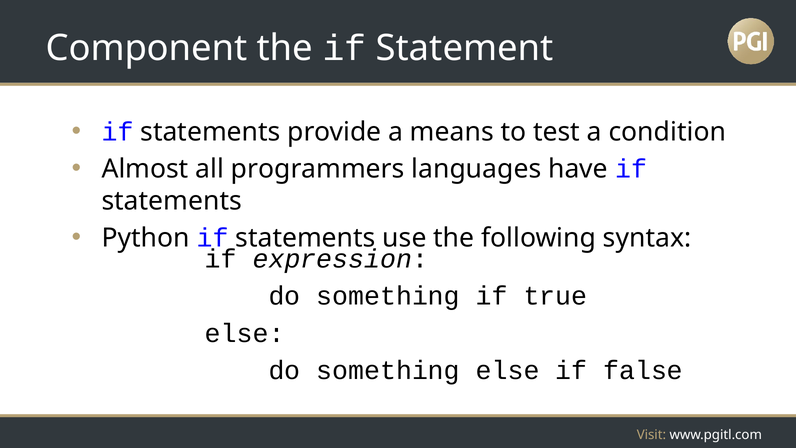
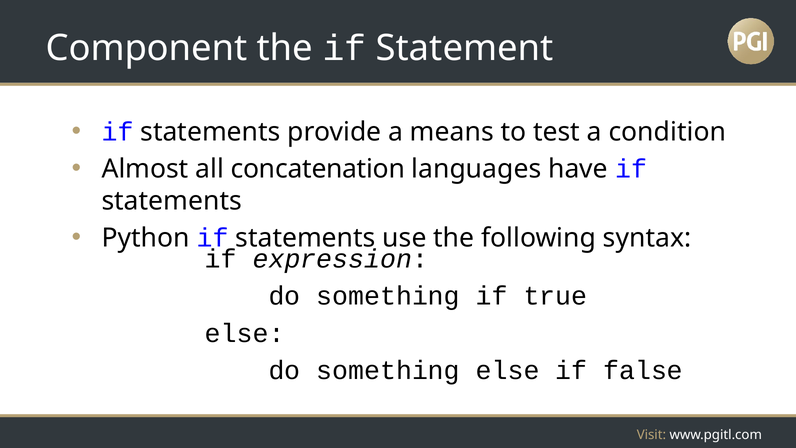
programmers: programmers -> concatenation (318, 169)
